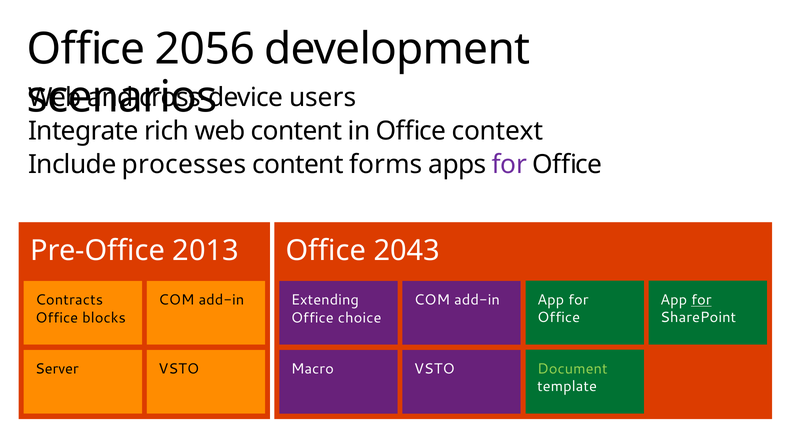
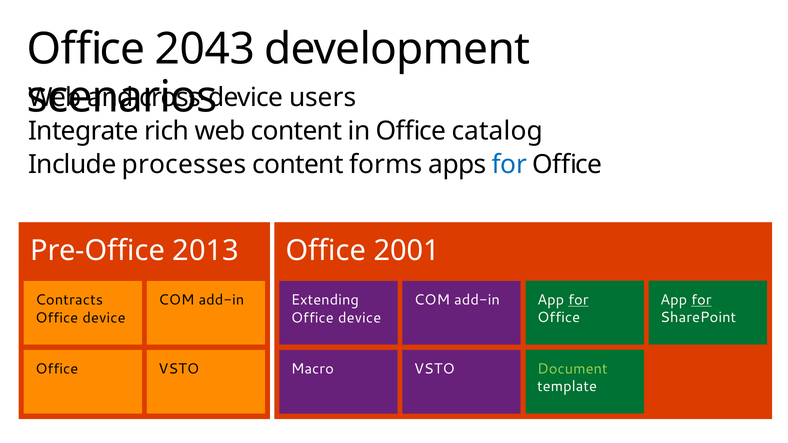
2056: 2056 -> 2043 (205, 49)
context: context -> catalog (497, 131)
for colour: purple -> blue (509, 165)
2043: 2043 -> 2001 (407, 251)
for underline: none -> present (578, 300)
blocks: blocks -> device (104, 318)
choice: choice -> device (360, 318)
Server: Server -> Office (57, 369)
